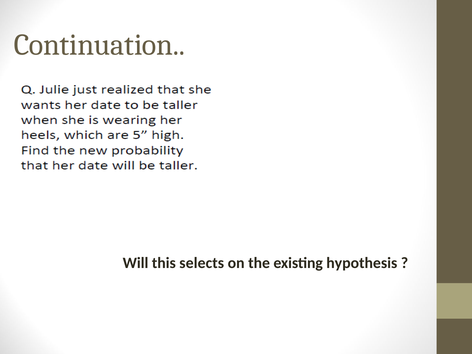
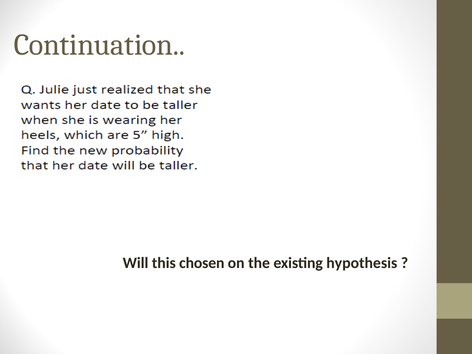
selects: selects -> chosen (202, 263)
